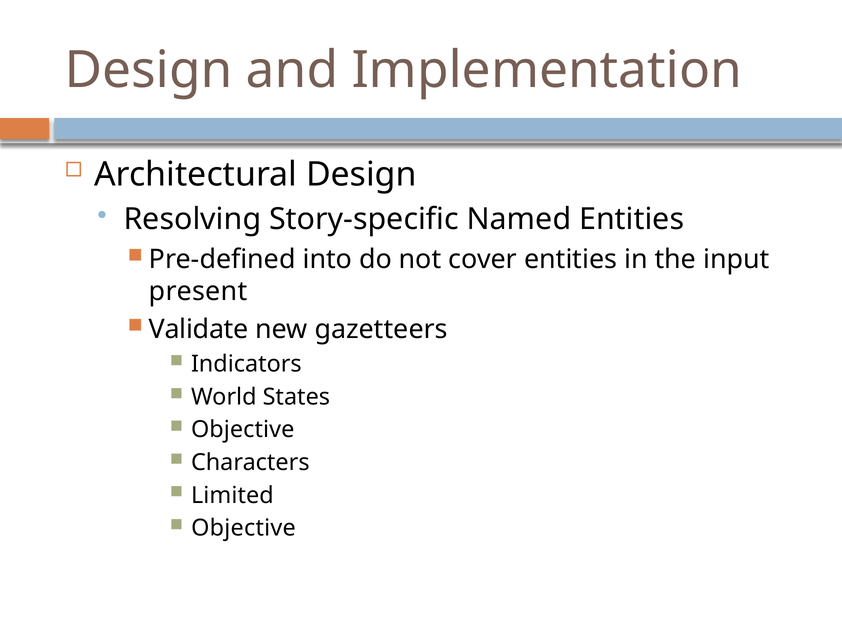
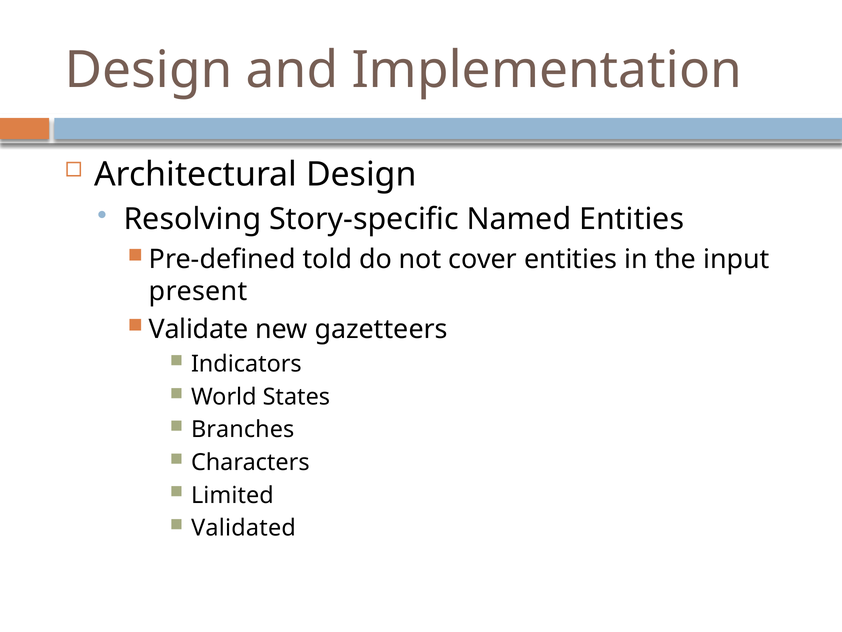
into: into -> told (327, 259)
Objective: Objective -> Branches (243, 429)
Objective: Objective -> Validated (243, 528)
